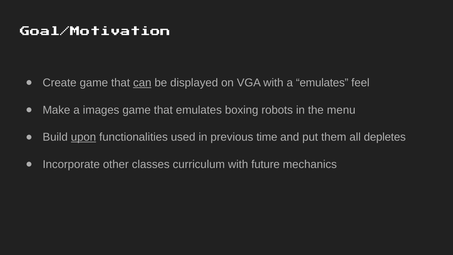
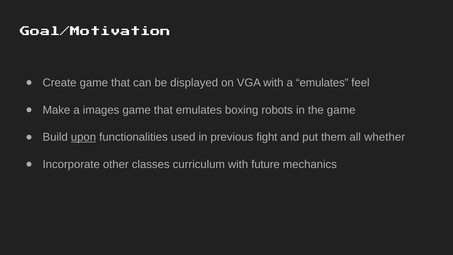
can underline: present -> none (142, 83)
the menu: menu -> game (341, 110)
time: time -> fight (267, 137)
depletes: depletes -> whether (385, 137)
